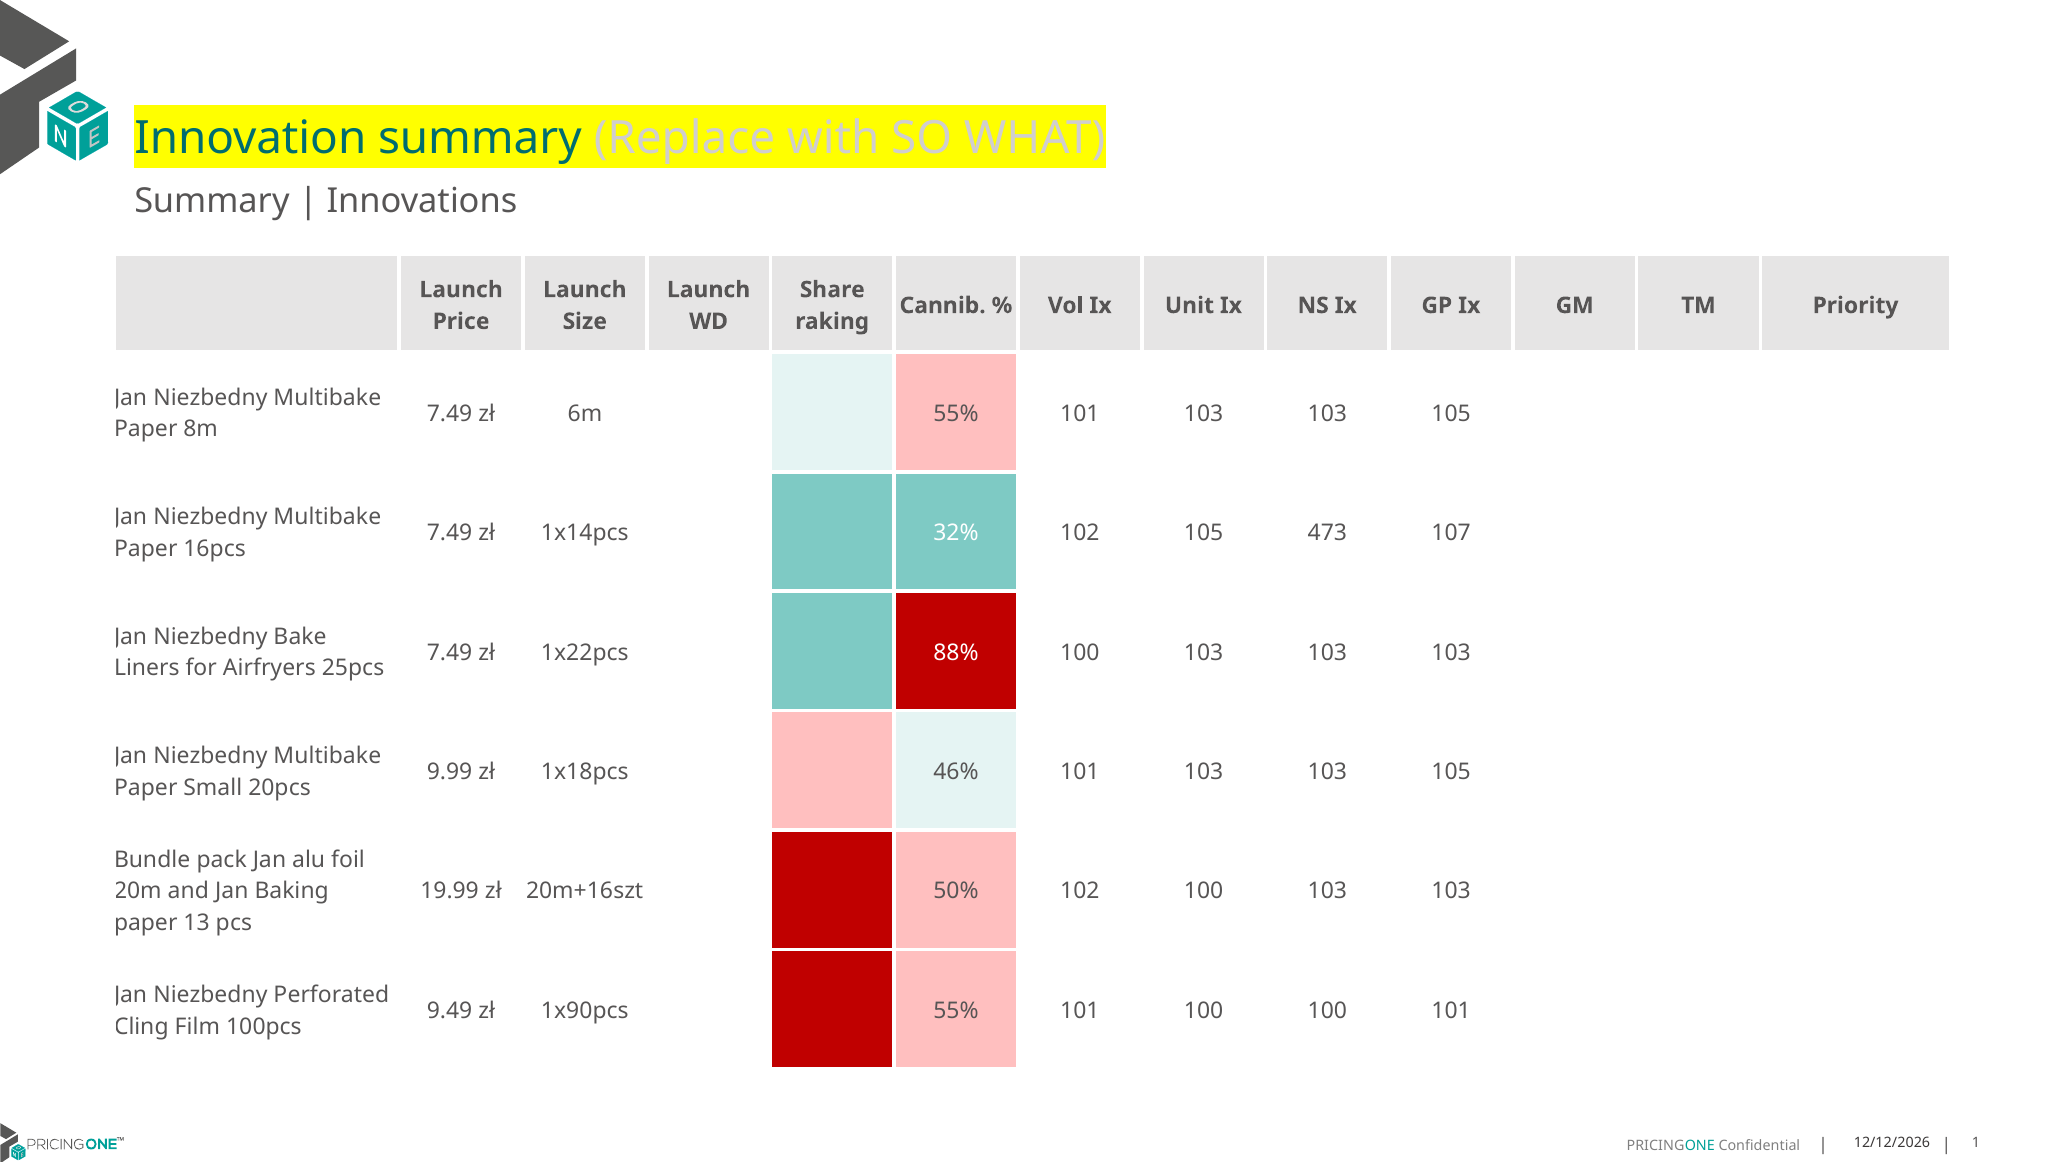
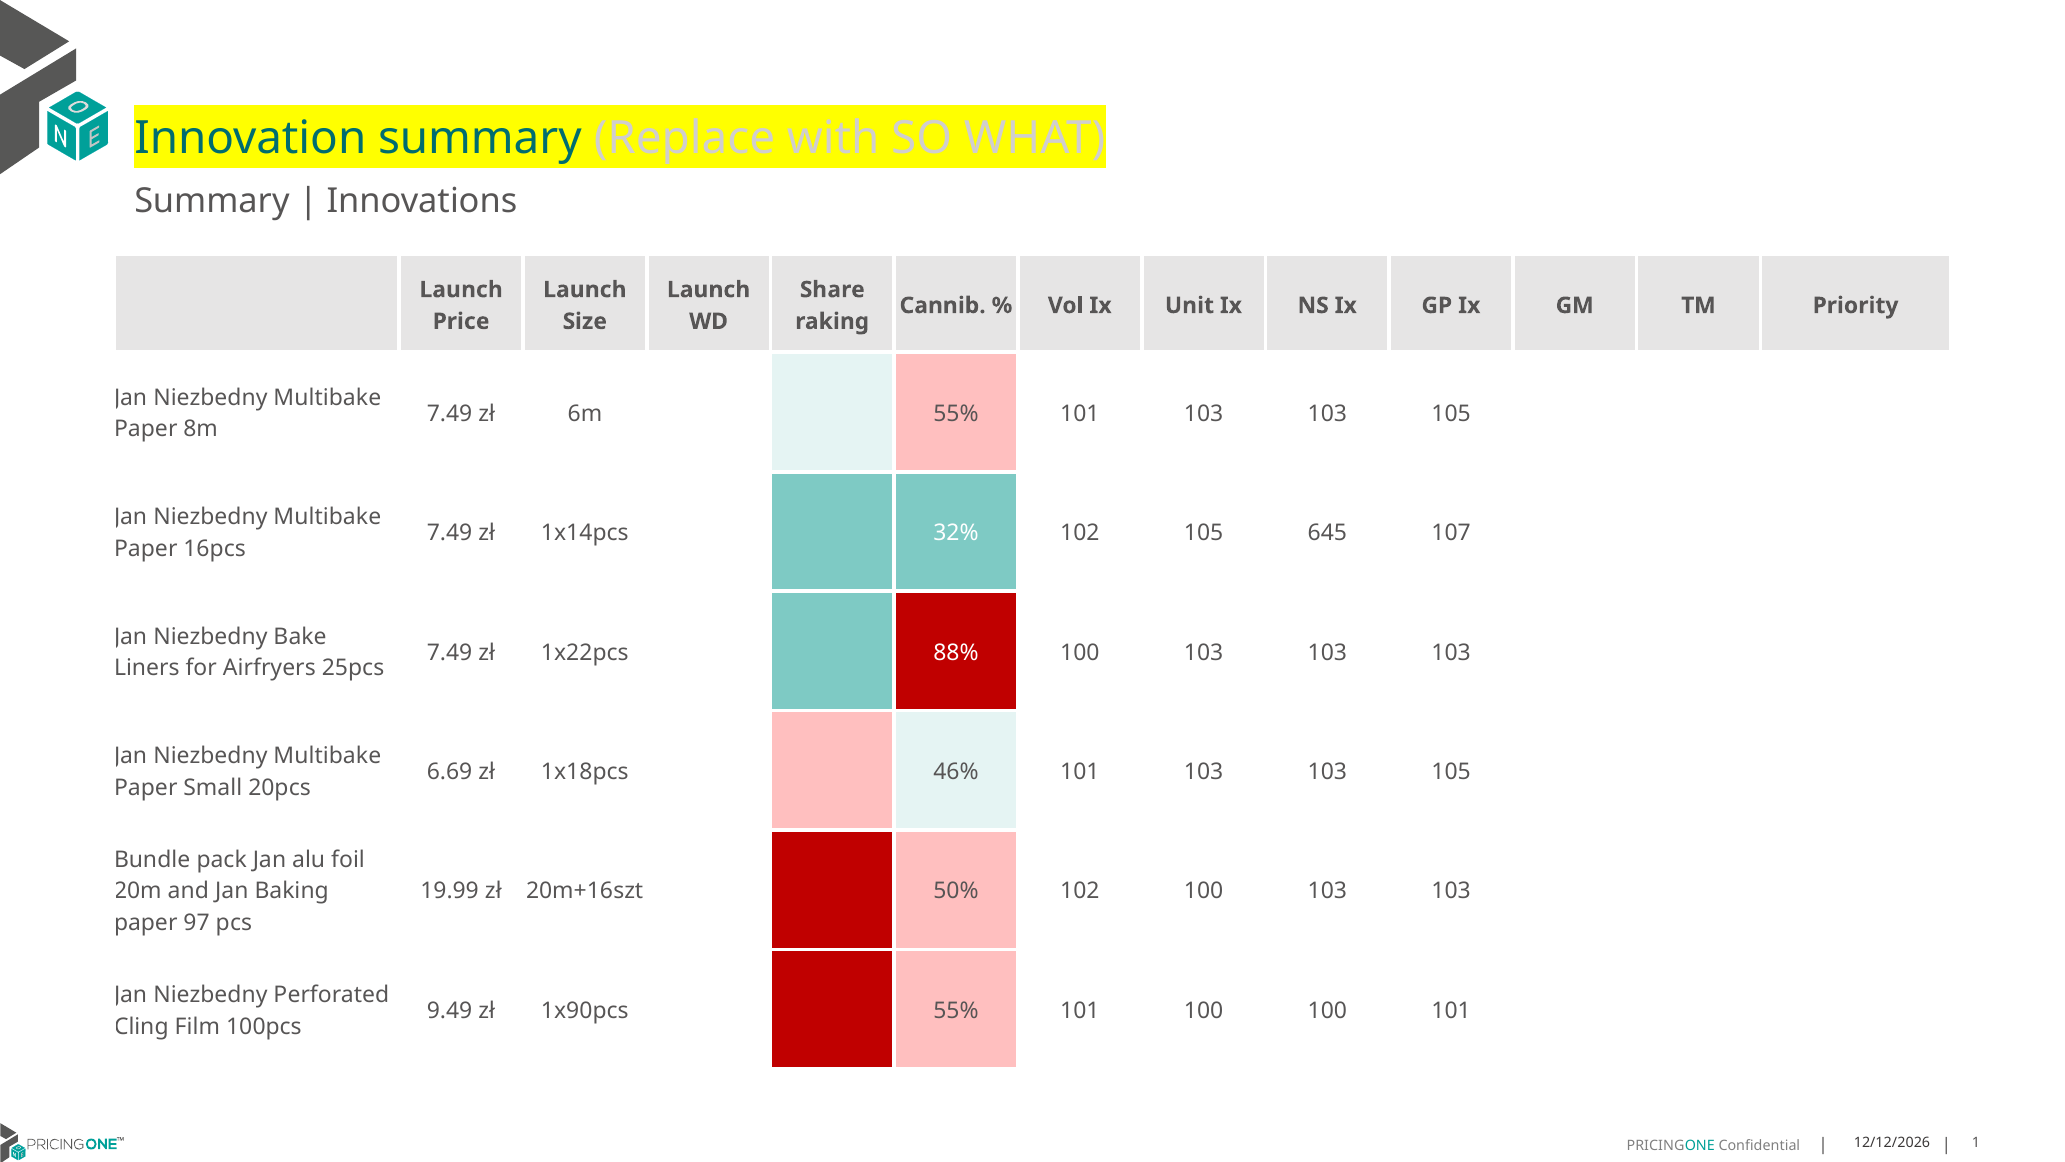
473: 473 -> 645 (1327, 533)
9.99: 9.99 -> 6.69 (450, 772)
13: 13 -> 97 (197, 923)
